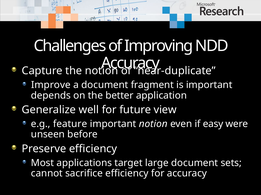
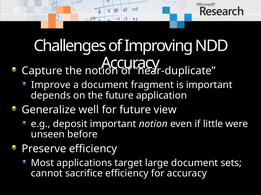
the better: better -> future (120, 96)
feature: feature -> deposit (70, 124)
easy: easy -> little (213, 124)
